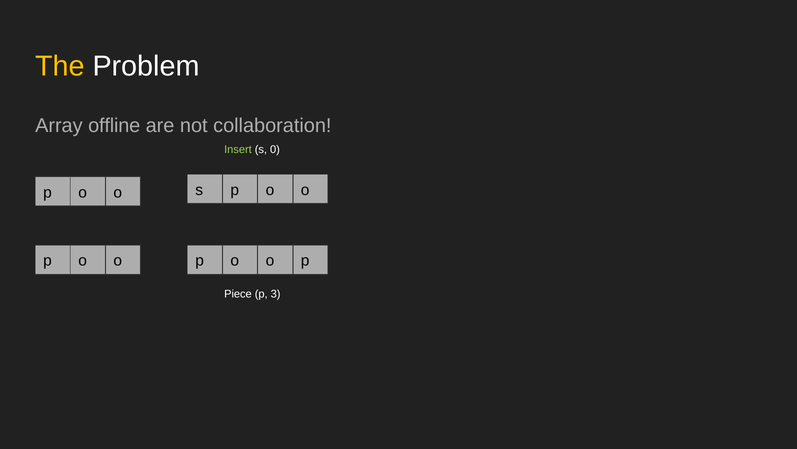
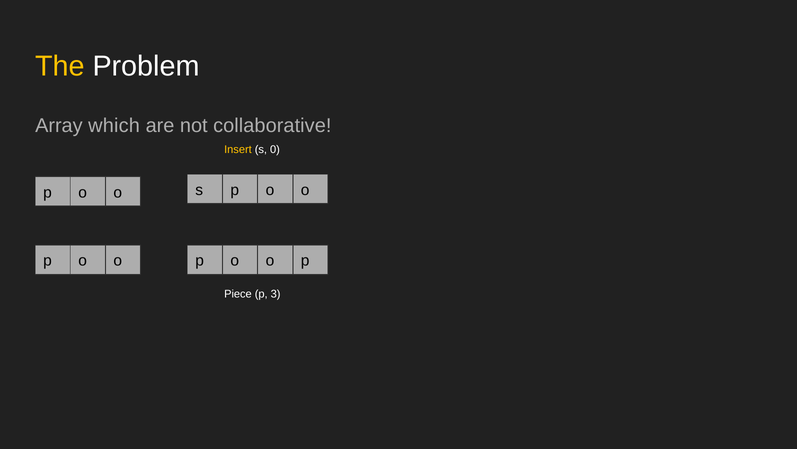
offline: offline -> which (114, 125)
collaboration: collaboration -> collaborative (272, 125)
Insert colour: light green -> yellow (238, 149)
